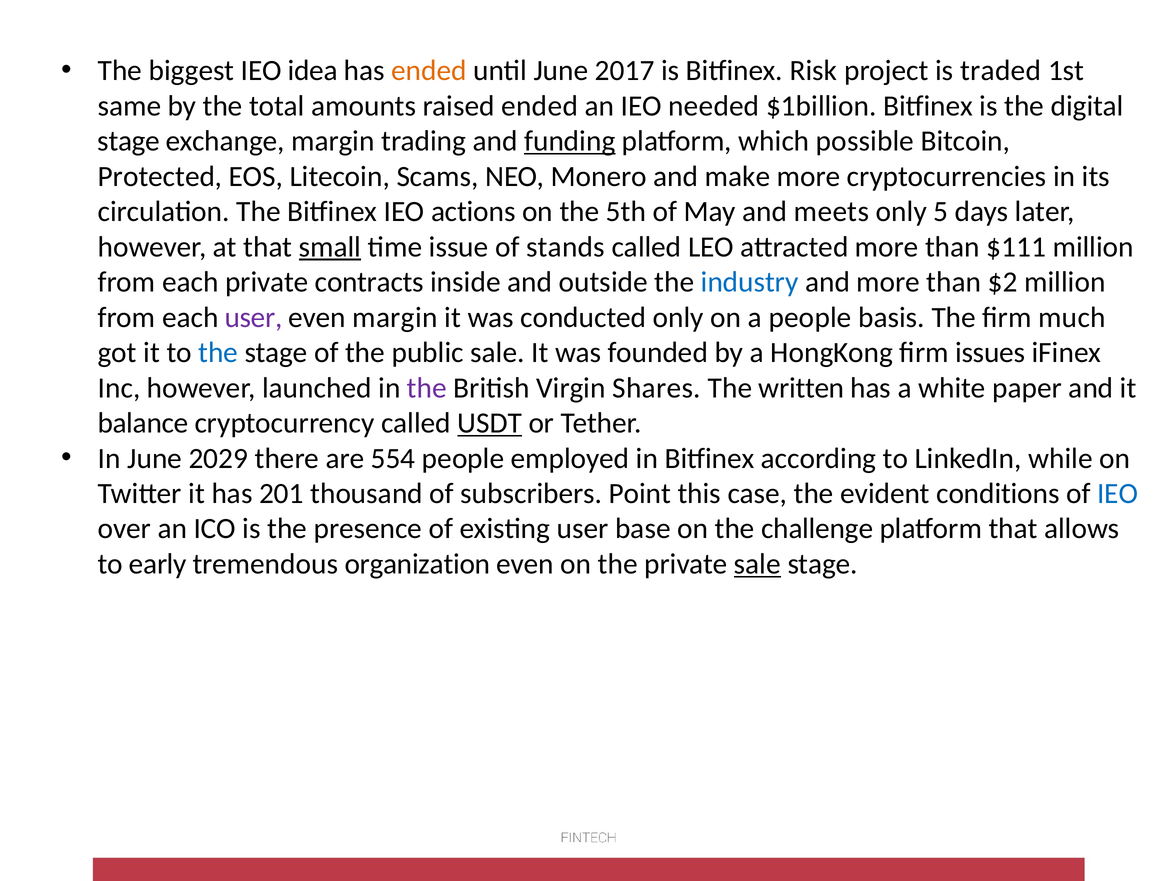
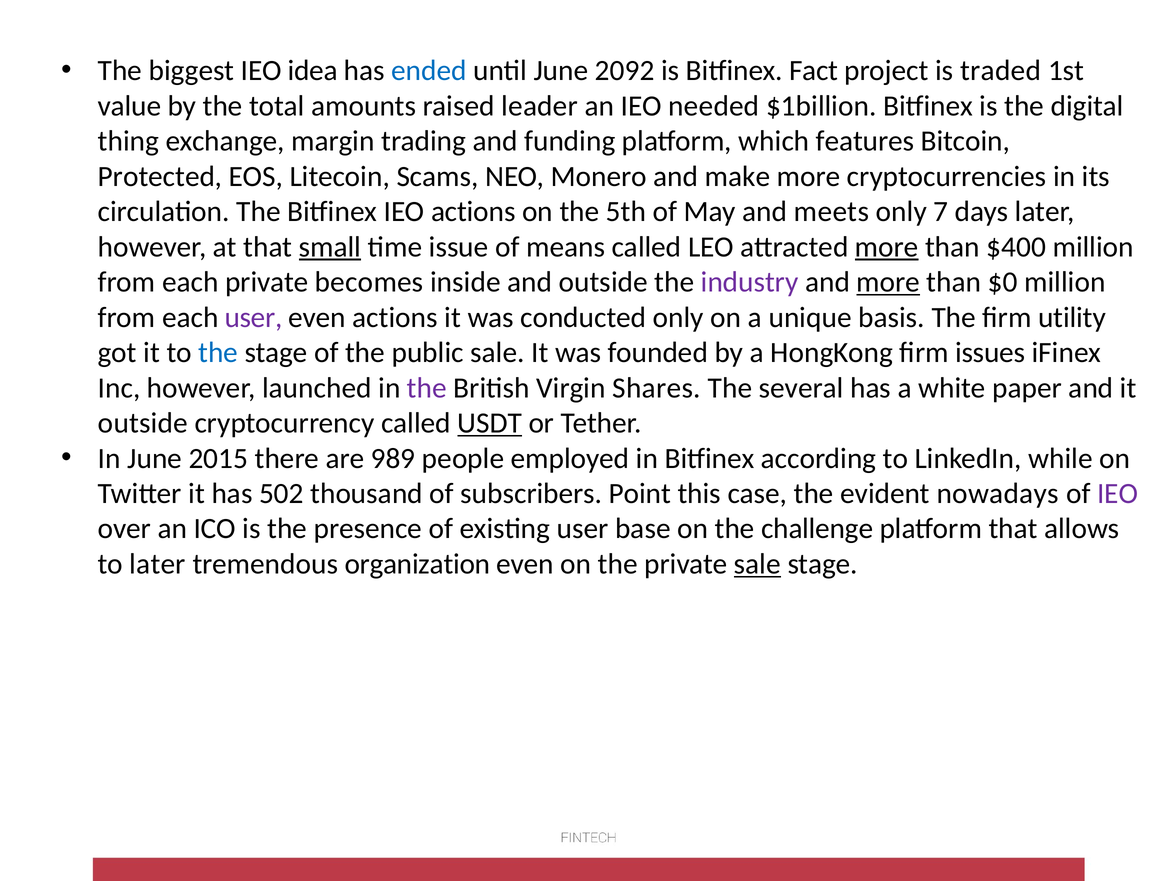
ended colour: orange -> blue (429, 71)
2017: 2017 -> 2092 (625, 71)
Risk: Risk -> Fact (814, 71)
same: same -> value (130, 106)
raised ended: ended -> leader (540, 106)
stage: stage -> thing (129, 141)
funding underline: present -> none (570, 141)
possible: possible -> features (865, 141)
5: 5 -> 7 (941, 212)
stands: stands -> means (566, 247)
more underline: none -> present (887, 247)
$111: $111 -> $400 (1016, 247)
contracts: contracts -> becomes (369, 282)
industry colour: blue -> purple (750, 282)
more underline: none -> present (888, 282)
$2: $2 -> $0 (1003, 282)
even margin: margin -> actions (395, 317)
a people: people -> unique (810, 317)
much: much -> utility (1072, 317)
written: written -> several (801, 388)
balance: balance -> outside (143, 423)
2029: 2029 -> 2015 (218, 458)
554: 554 -> 989 (393, 458)
201: 201 -> 502 (281, 494)
conditions: conditions -> nowadays (998, 494)
IEO colour: blue -> purple (1118, 494)
to early: early -> later (158, 564)
